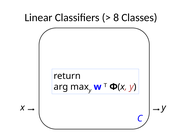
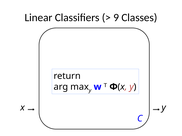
8: 8 -> 9 (116, 18)
